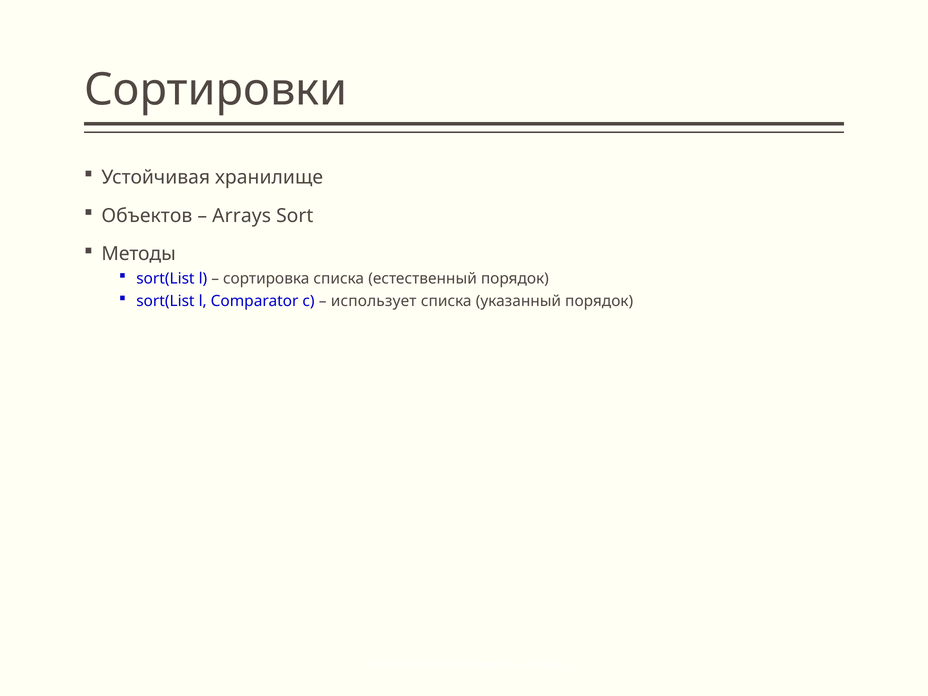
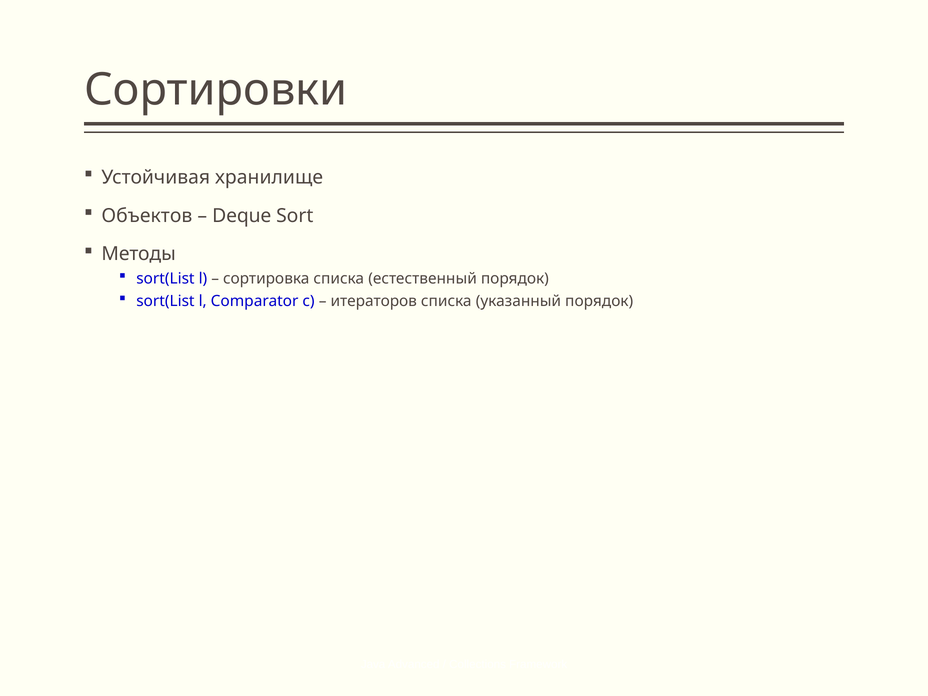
Arrays: Arrays -> Deque (242, 216)
использует: использует -> итераторов (374, 301)
